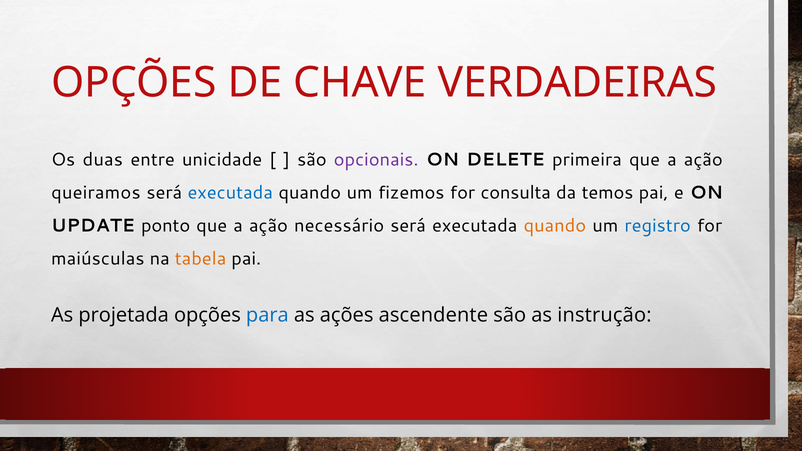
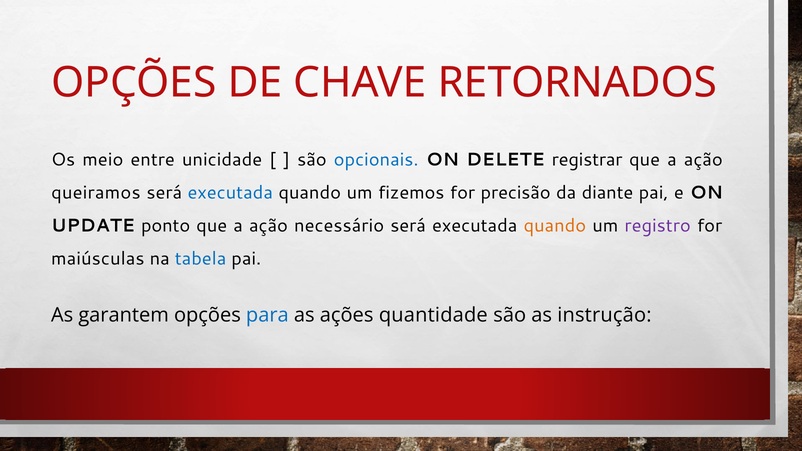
VERDADEIRAS: VERDADEIRAS -> RETORNADOS (577, 83)
duas: duas -> meio (103, 160)
opcionais colour: purple -> blue (376, 160)
primeira: primeira -> registrar (587, 160)
consulta: consulta -> precisão (516, 193)
temos: temos -> diante (608, 193)
registro colour: blue -> purple (658, 226)
tabela colour: orange -> blue (201, 259)
projetada: projetada -> garantem (124, 315)
ascendente: ascendente -> quantidade (433, 315)
